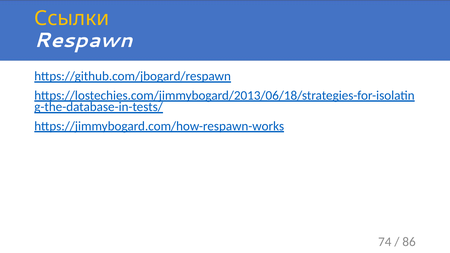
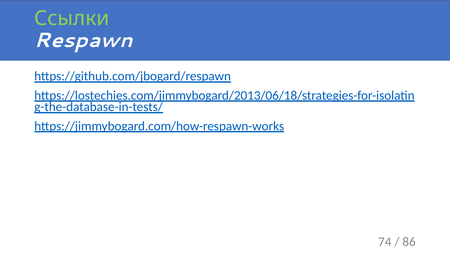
Ссылки colour: yellow -> light green (72, 18)
